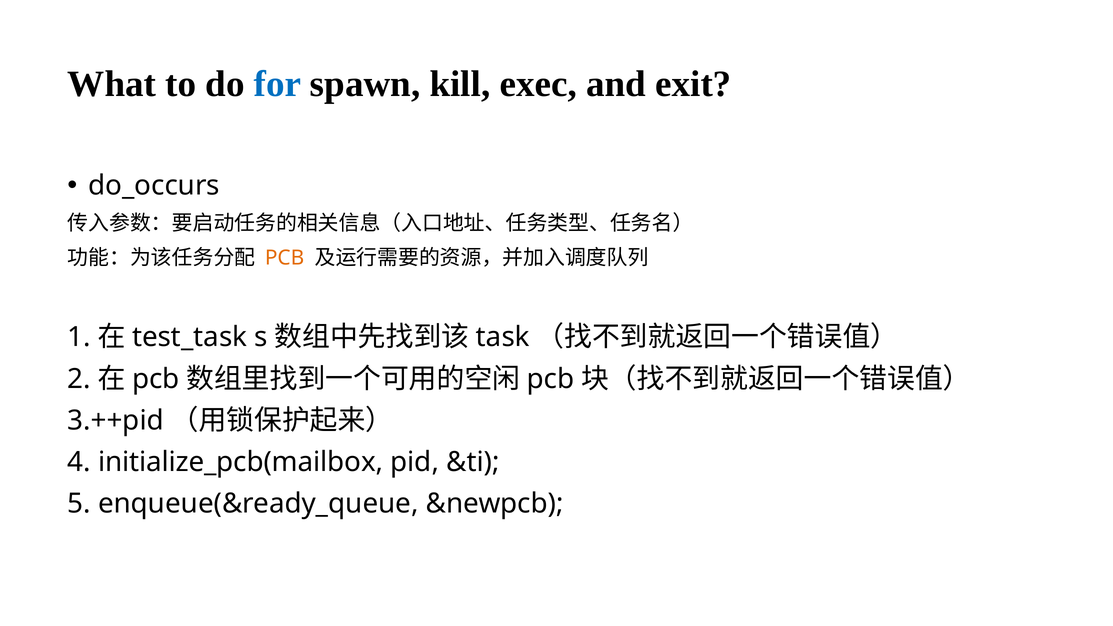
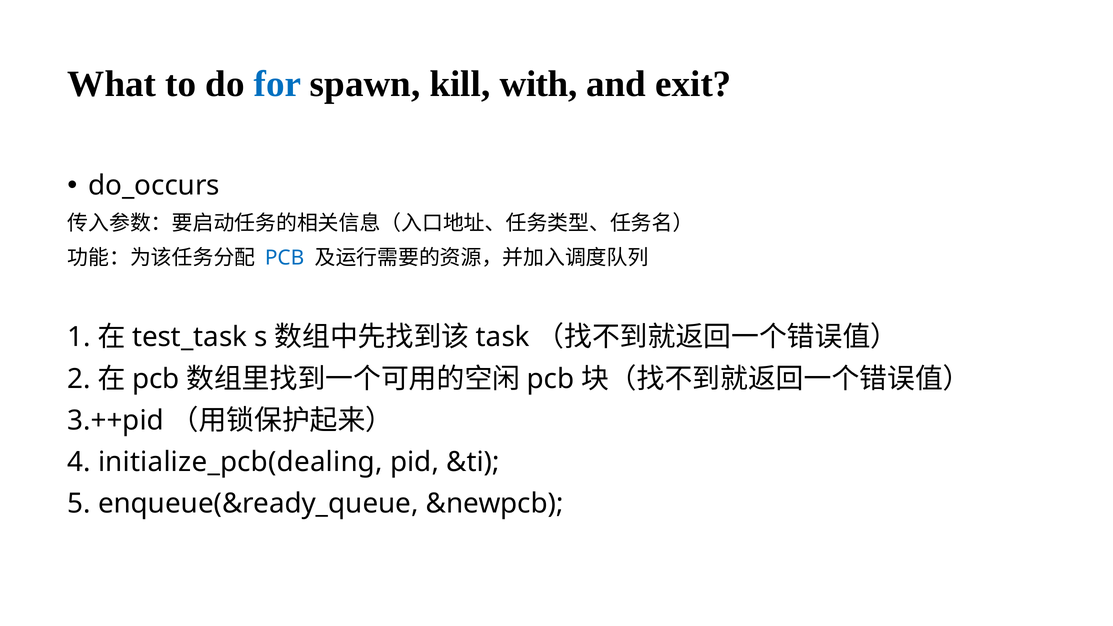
exec: exec -> with (539, 84)
PCB colour: orange -> blue (285, 258)
initialize_pcb(mailbox: initialize_pcb(mailbox -> initialize_pcb(dealing (240, 462)
